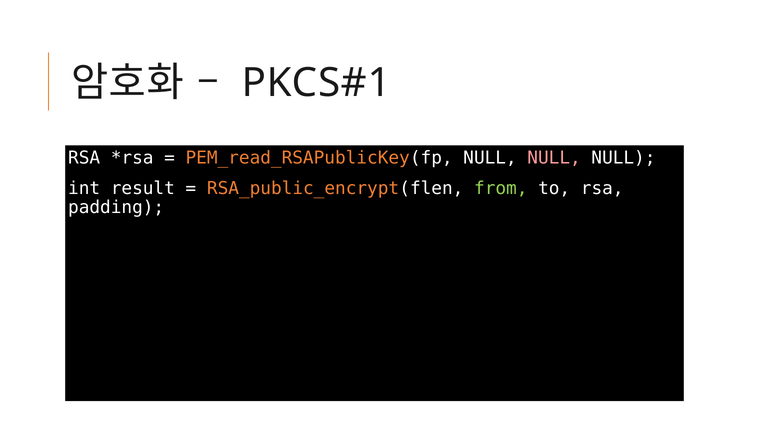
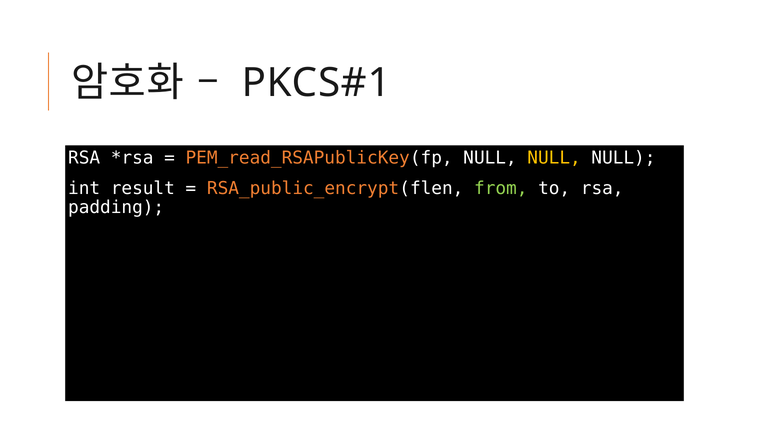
NULL colour: pink -> yellow (554, 158)
